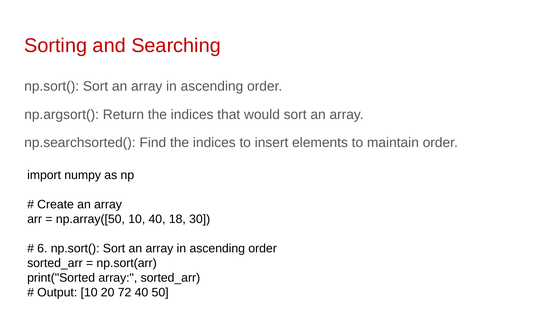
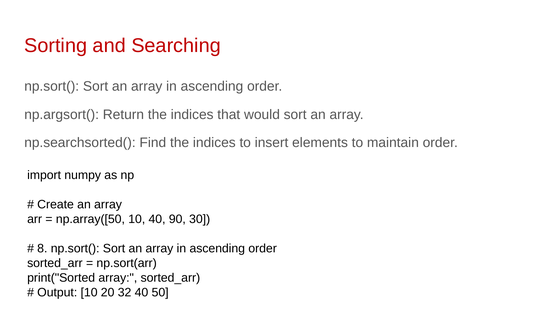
18: 18 -> 90 (177, 219)
6: 6 -> 8 (42, 249)
72: 72 -> 32 (125, 293)
